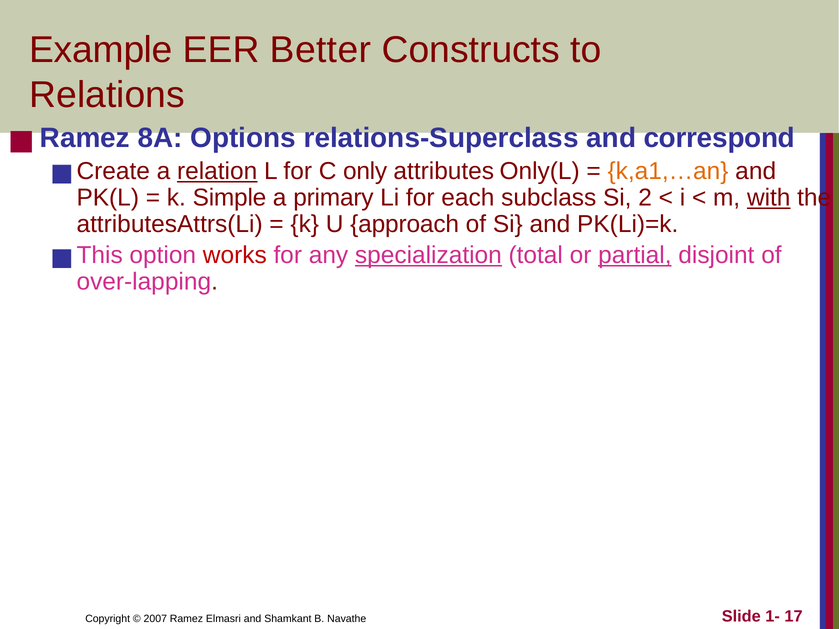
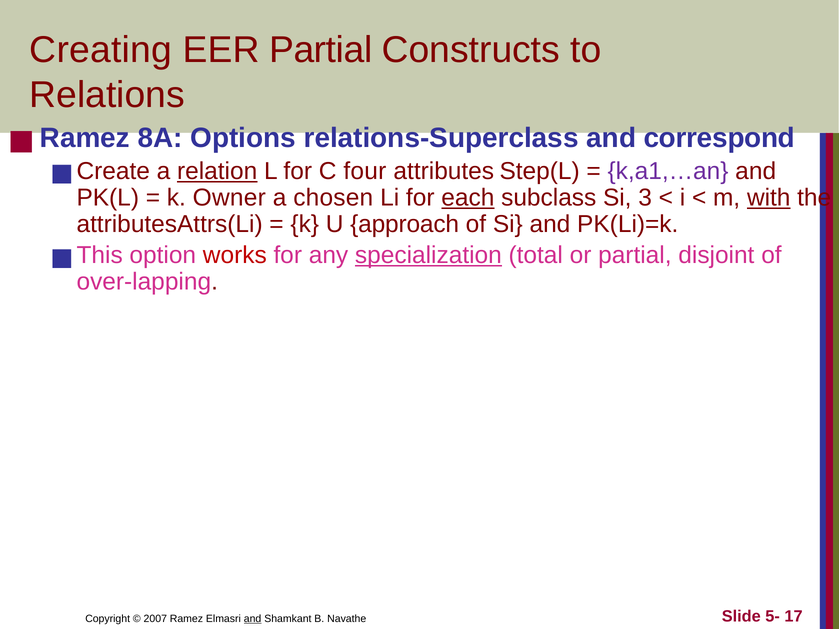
Example: Example -> Creating (101, 50)
EER Better: Better -> Partial (321, 50)
only: only -> four (365, 171)
Only(L: Only(L -> Step(L (540, 171)
k,a1,…an colour: orange -> purple (668, 171)
Simple: Simple -> Owner (229, 198)
primary: primary -> chosen (333, 198)
each underline: none -> present (468, 198)
2: 2 -> 3 (645, 198)
partial underline: present -> none (635, 255)
and underline: none -> present (253, 619)
1-: 1- -> 5- (773, 616)
